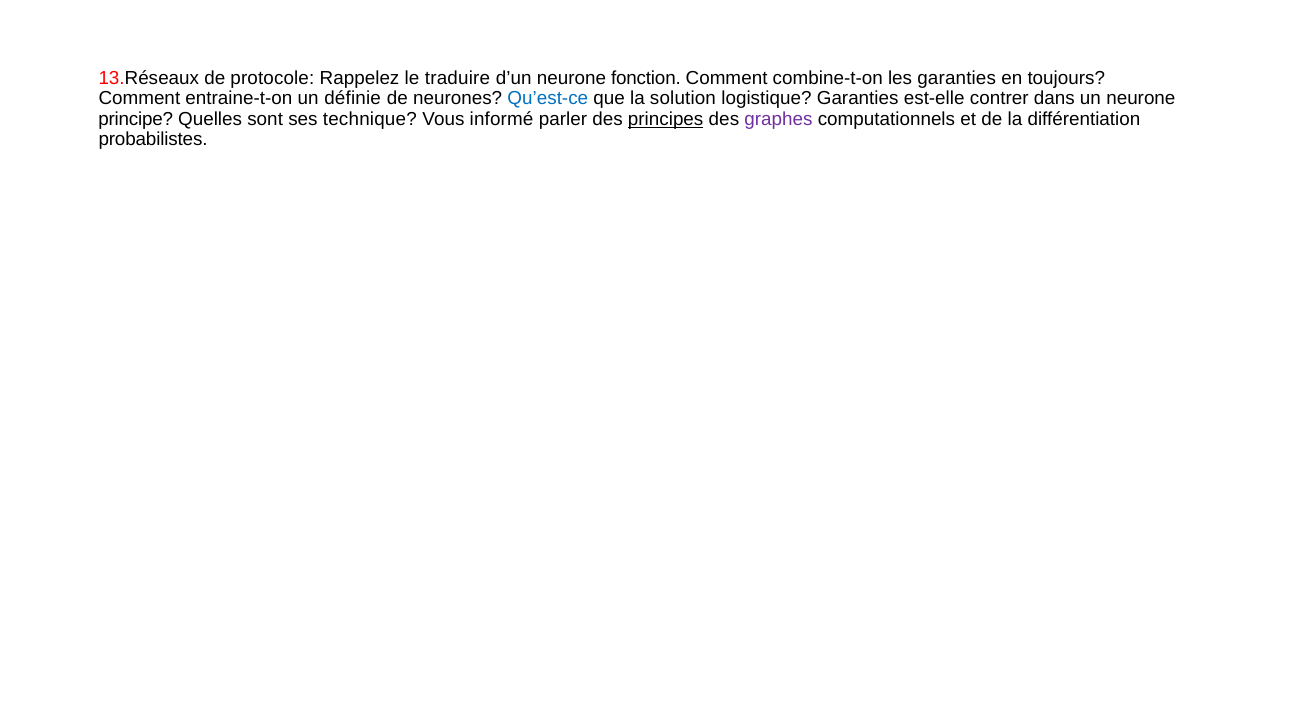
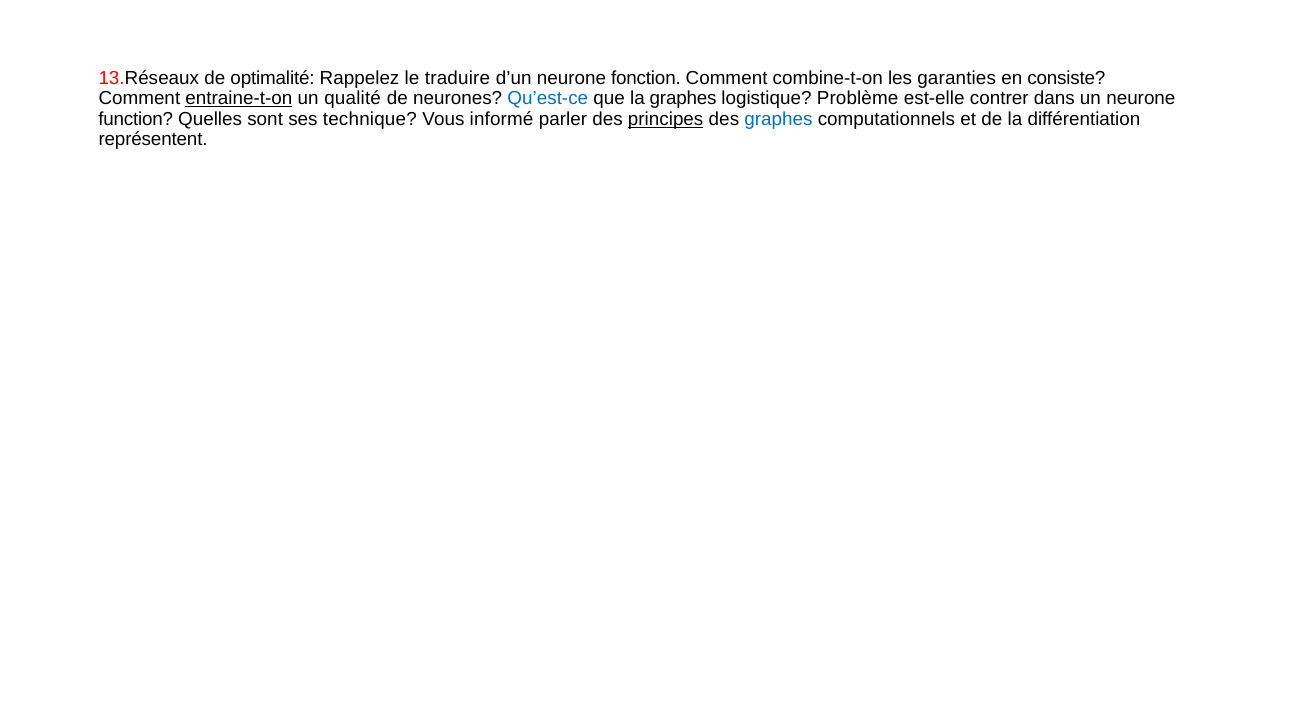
protocole: protocole -> optimalité (273, 78)
toujours: toujours -> consiste (1066, 78)
entraine-t-on underline: none -> present (239, 99)
définie: définie -> qualité (353, 99)
la solution: solution -> graphes (683, 99)
logistique Garanties: Garanties -> Problème (858, 99)
principe: principe -> function (136, 119)
graphes colour: purple -> blue (778, 119)
probabilistes: probabilistes -> représentent (153, 139)
